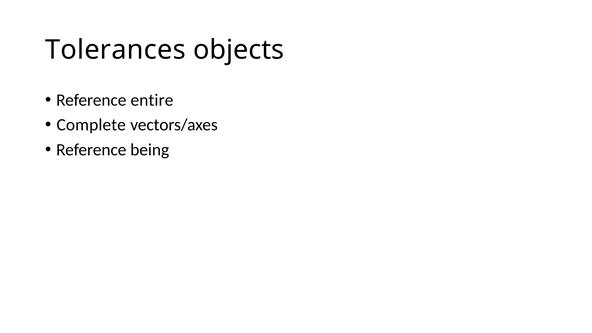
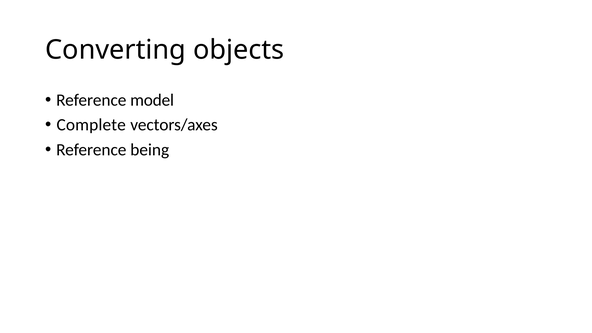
Tolerances: Tolerances -> Converting (116, 50)
entire: entire -> model (152, 100)
